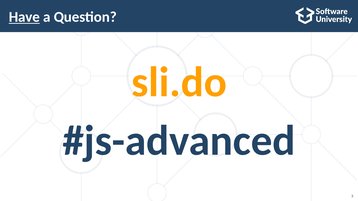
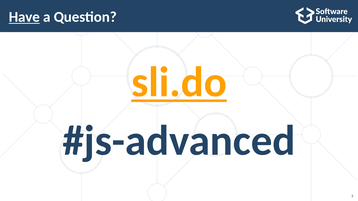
sli.do underline: none -> present (179, 83)
